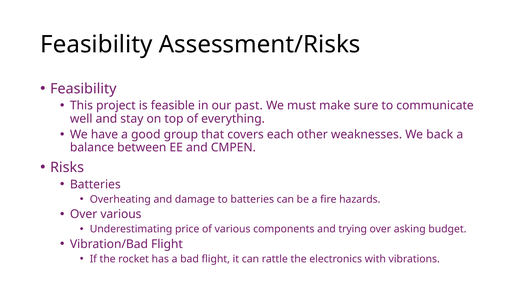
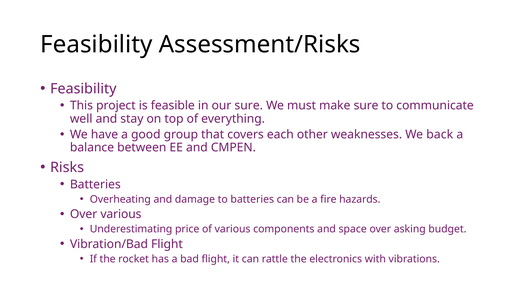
our past: past -> sure (249, 106)
trying: trying -> space (353, 229)
